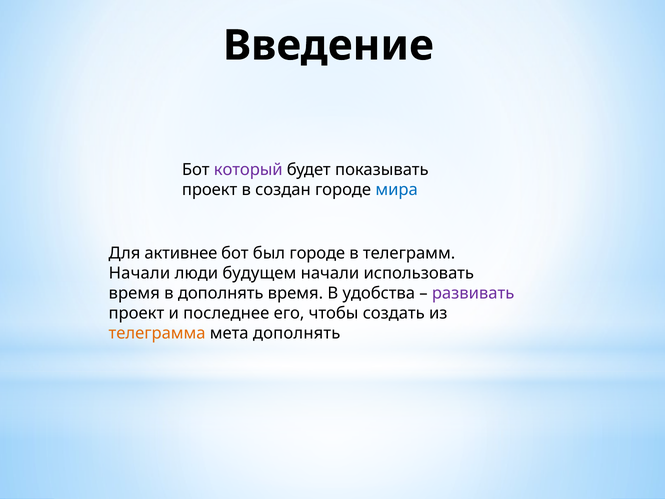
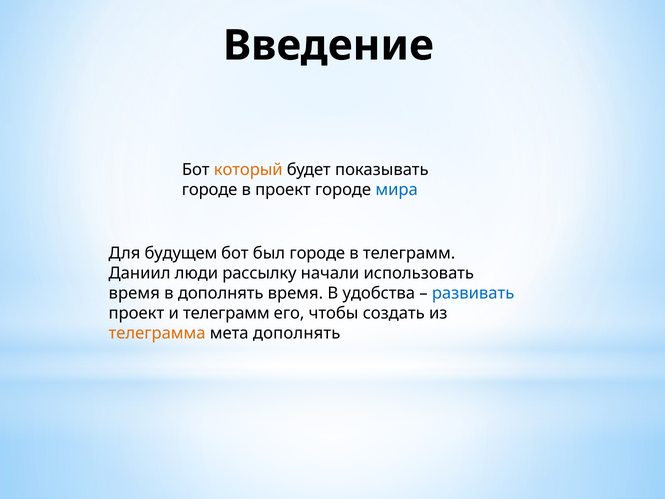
который colour: purple -> orange (248, 170)
проект: проект -> городе (210, 189)
в создан: создан -> проект (283, 189)
активнее: активнее -> будущем (181, 253)
Начали: Начали -> Даниил (140, 273)
будущем: будущем -> рассылку (259, 273)
развивать colour: purple -> blue (473, 293)
и последнее: последнее -> телеграмм (226, 313)
